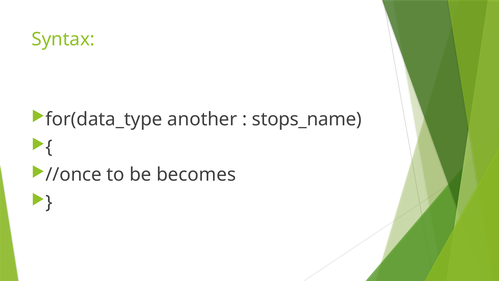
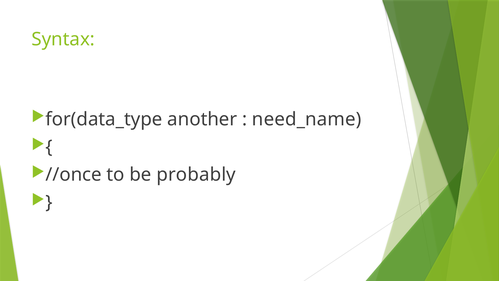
stops_name: stops_name -> need_name (307, 119)
becomes: becomes -> probably (196, 175)
